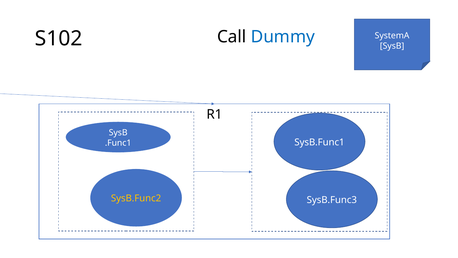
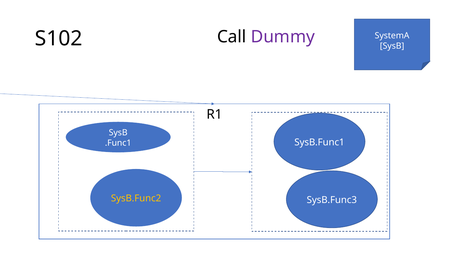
Dummy colour: blue -> purple (283, 37)
